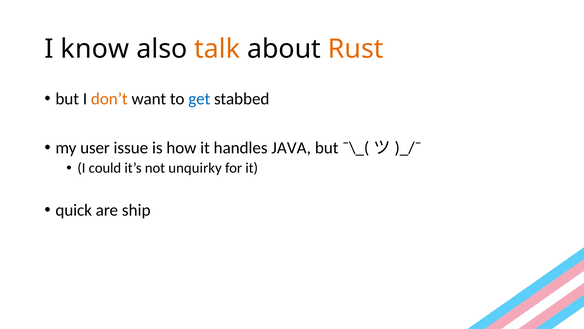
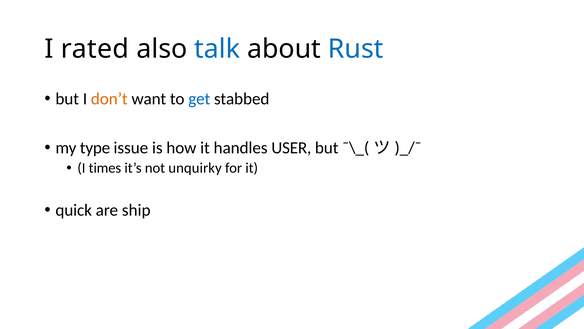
know: know -> rated (95, 49)
talk colour: orange -> blue (217, 49)
Rust colour: orange -> blue (356, 49)
user: user -> type (95, 148)
JAVA: JAVA -> USER (291, 148)
could: could -> times (105, 168)
